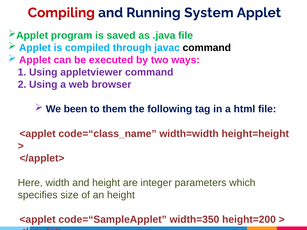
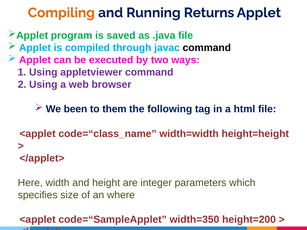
Compiling colour: red -> orange (61, 13)
System: System -> Returns (209, 13)
an height: height -> where (121, 195)
